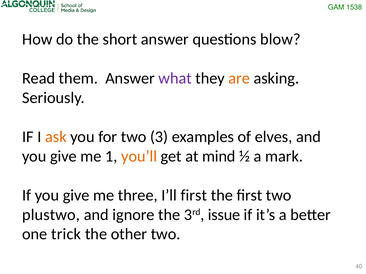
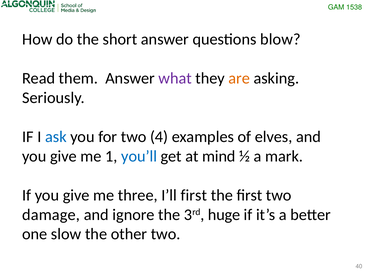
ask colour: orange -> blue (56, 137)
3: 3 -> 4 (159, 137)
you’ll colour: orange -> blue (139, 156)
plustwo: plustwo -> damage (51, 215)
issue: issue -> huge (224, 215)
trick: trick -> slow (66, 235)
